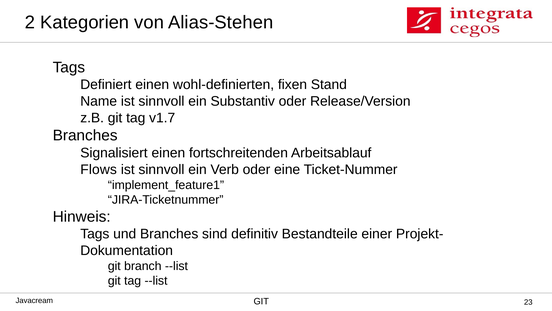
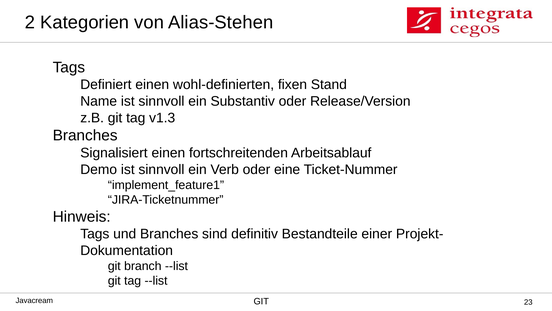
v1.7: v1.7 -> v1.3 (162, 118)
Flows: Flows -> Demo (99, 169)
